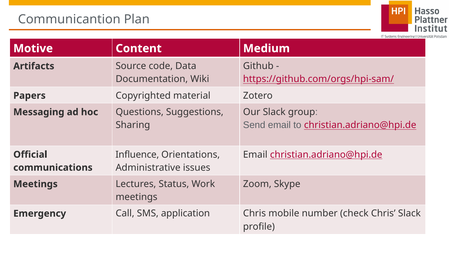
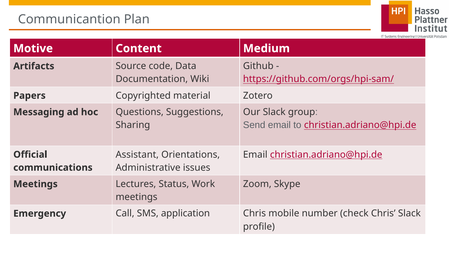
Influence: Influence -> Assistant (137, 155)
